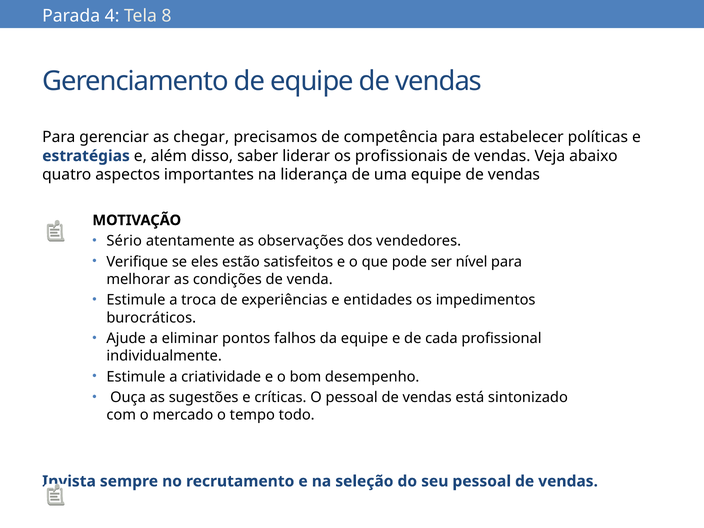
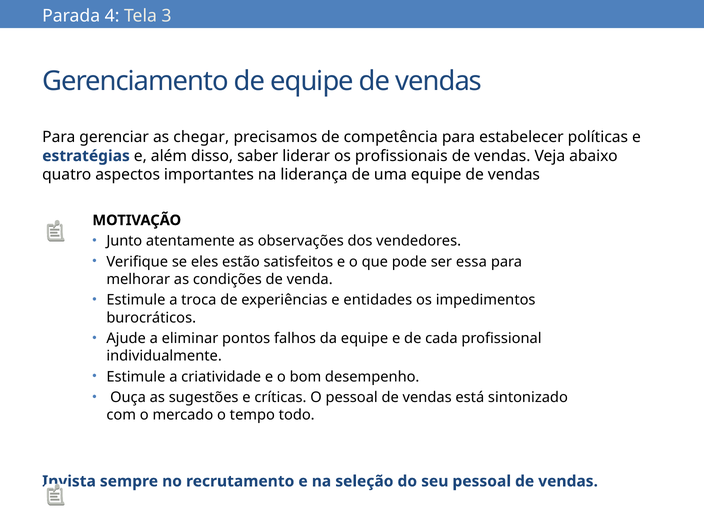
8: 8 -> 3 (167, 16)
Sério: Sério -> Junto (124, 241)
nível: nível -> essa (471, 262)
